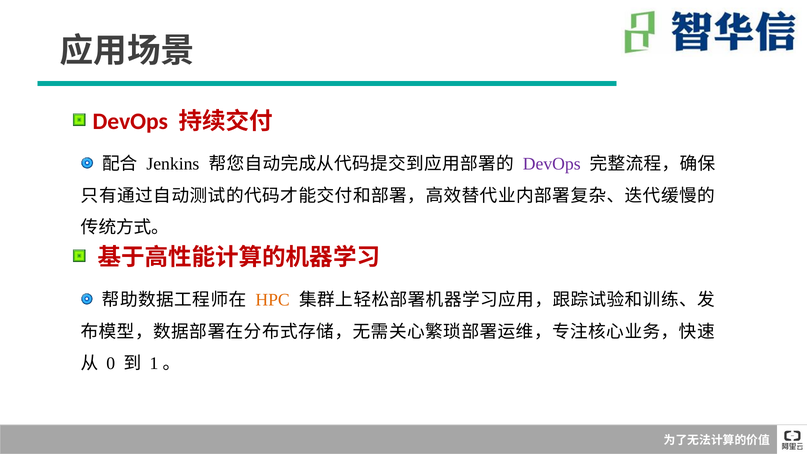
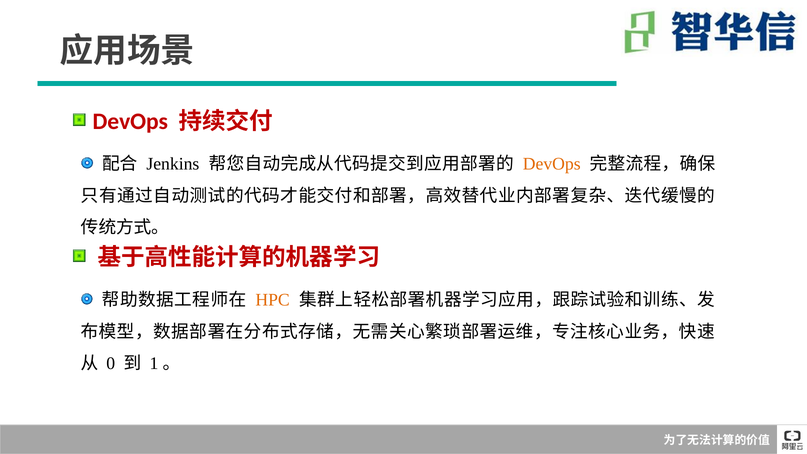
DevOps colour: purple -> orange (552, 164)
